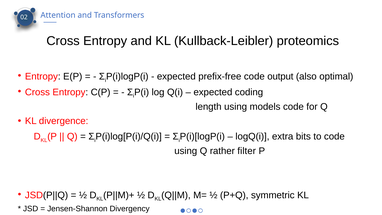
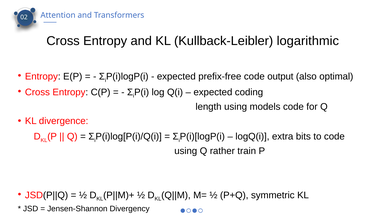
proteomics: proteomics -> logarithmic (308, 41)
filter: filter -> train (247, 151)
